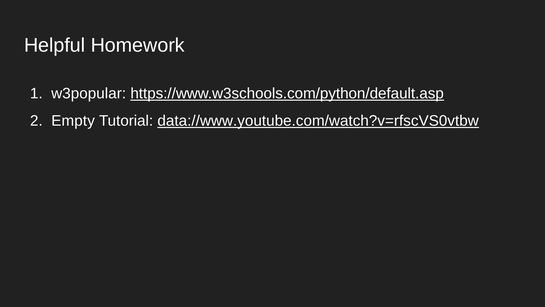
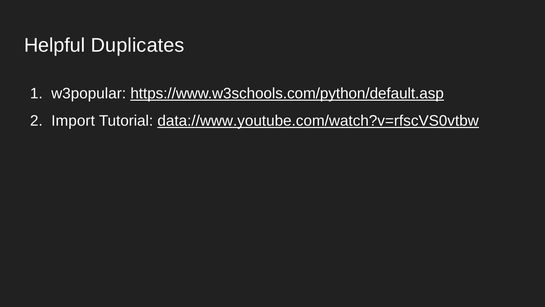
Homework: Homework -> Duplicates (138, 45)
Empty: Empty -> Import (73, 121)
